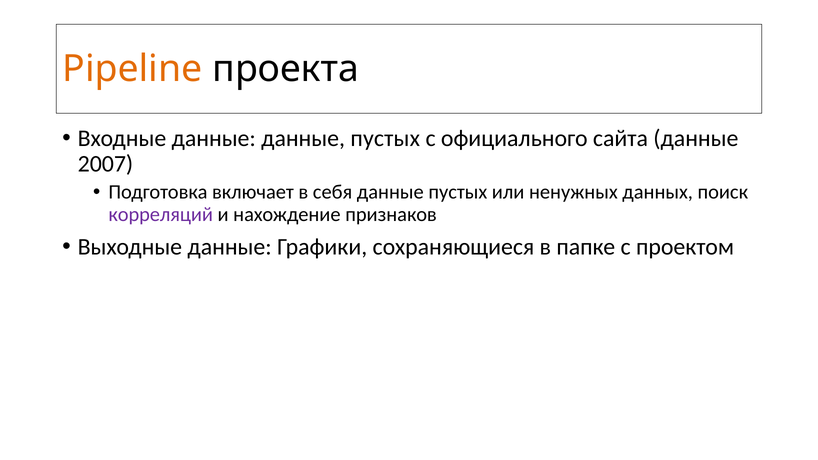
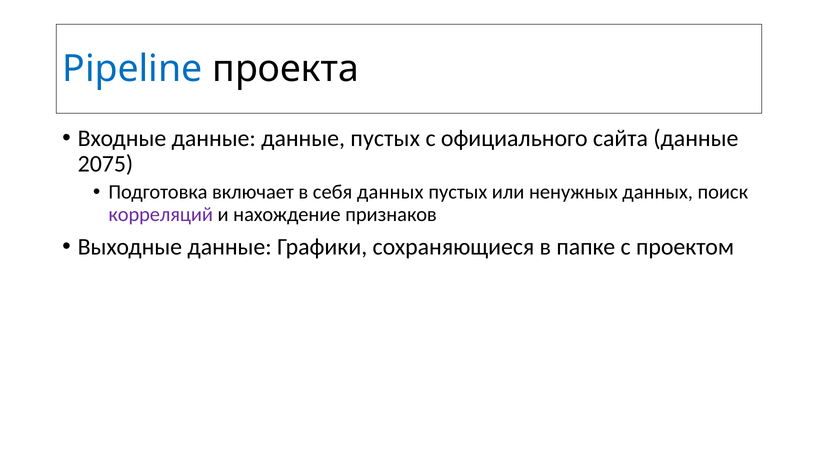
Pipeline colour: orange -> blue (132, 69)
2007: 2007 -> 2075 (105, 164)
себя данные: данные -> данных (390, 192)
